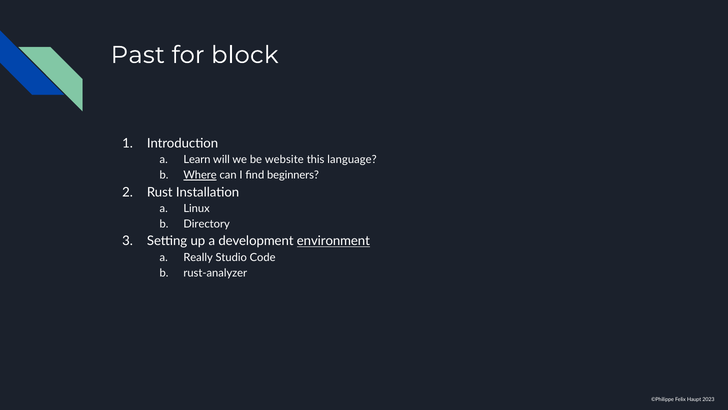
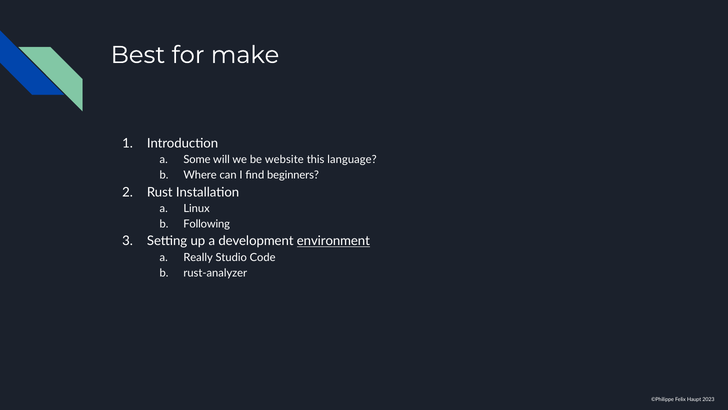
Past: Past -> Best (138, 55)
block: block -> make (245, 55)
Learn: Learn -> Some (197, 160)
Where underline: present -> none (200, 175)
Directory: Directory -> Following (207, 224)
